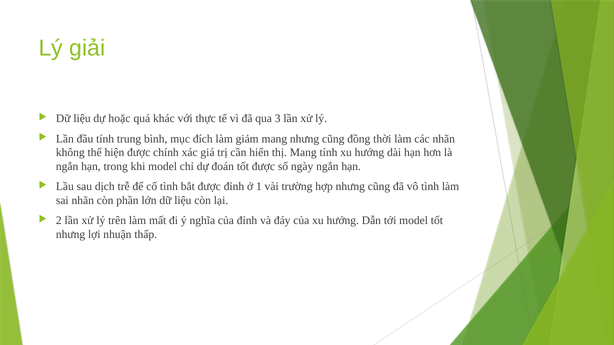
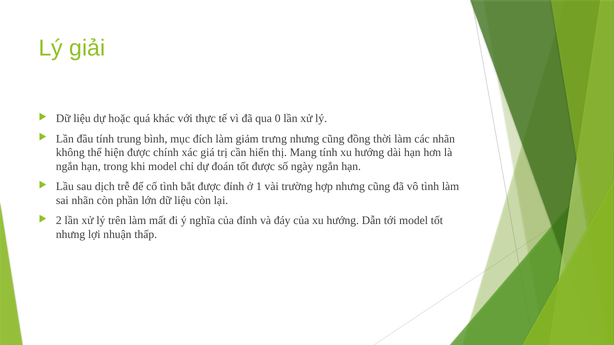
3: 3 -> 0 (278, 119)
giảm mang: mang -> trưng (274, 139)
